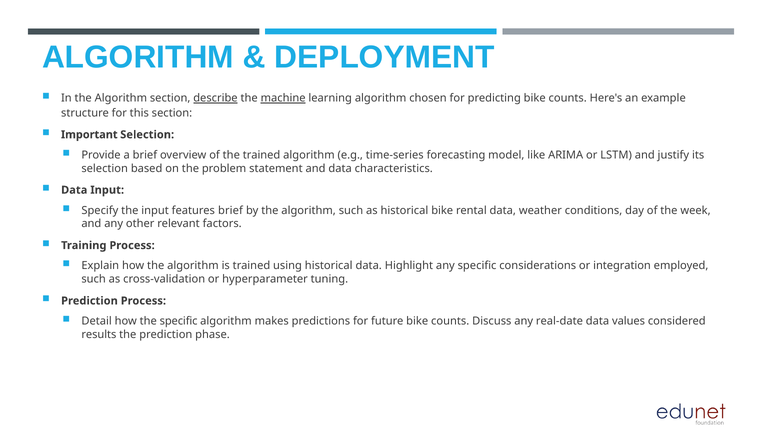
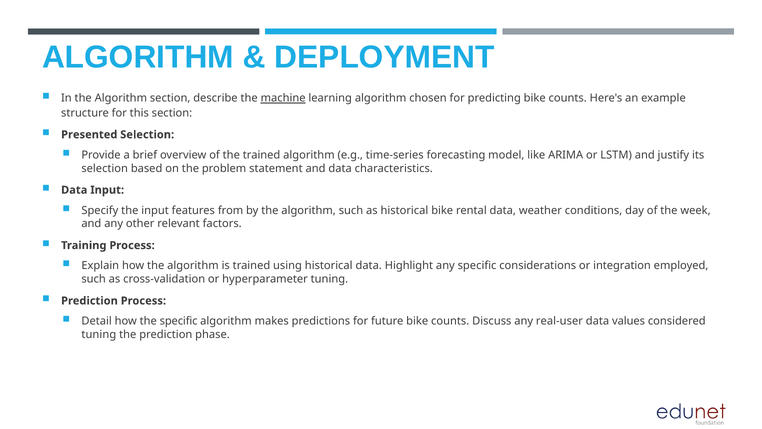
describe underline: present -> none (215, 98)
Important: Important -> Presented (89, 135)
features brief: brief -> from (231, 210)
real-date: real-date -> real-user (559, 321)
results: results -> tuning (99, 334)
